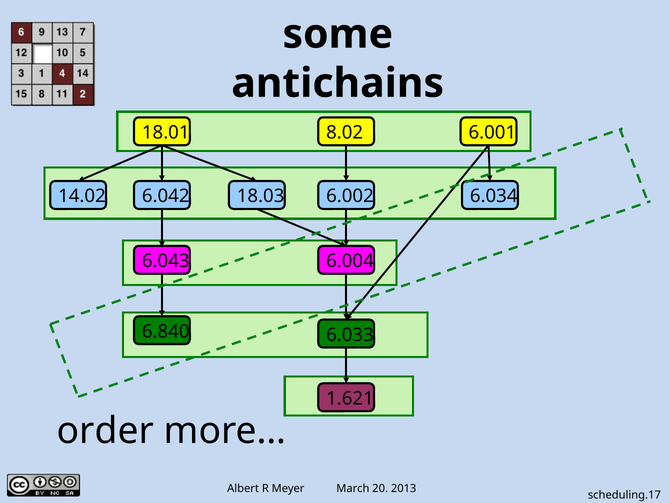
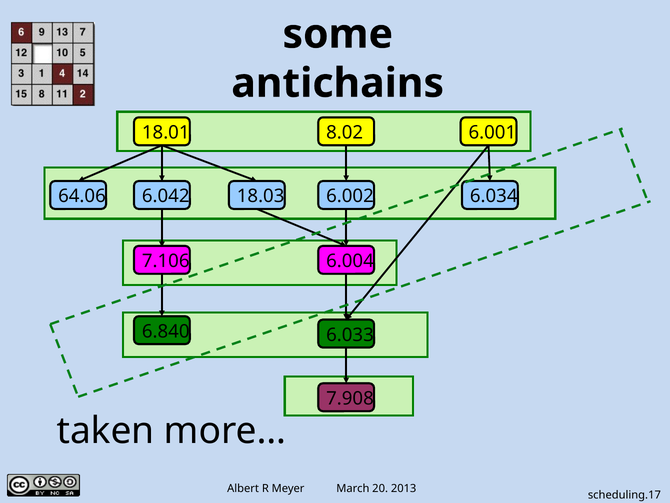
14.02: 14.02 -> 64.06 (82, 196)
6.043: 6.043 -> 7.106 (166, 261)
1.621: 1.621 -> 7.908 (350, 398)
order: order -> taken (106, 431)
